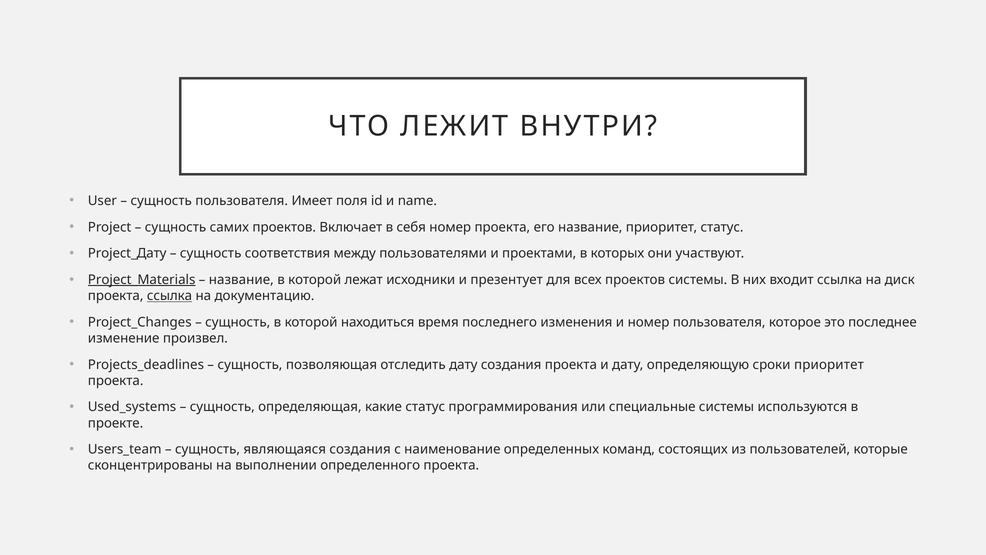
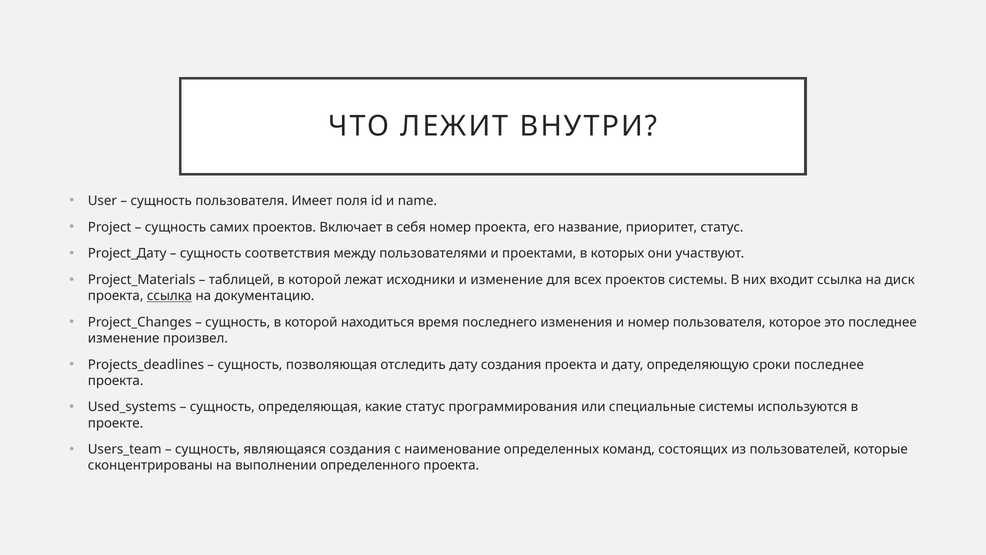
Project_Materials underline: present -> none (142, 280)
название: название -> таблицей (241, 280)
и презентует: презентует -> изменение (507, 280)
сроки приоритет: приоритет -> последнее (829, 364)
